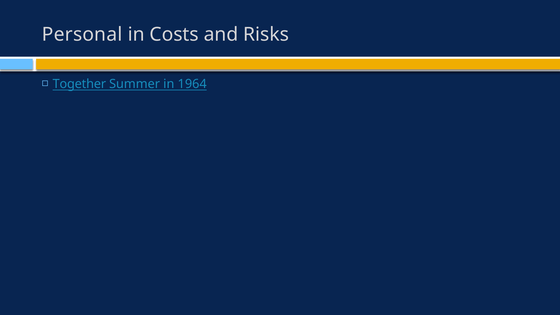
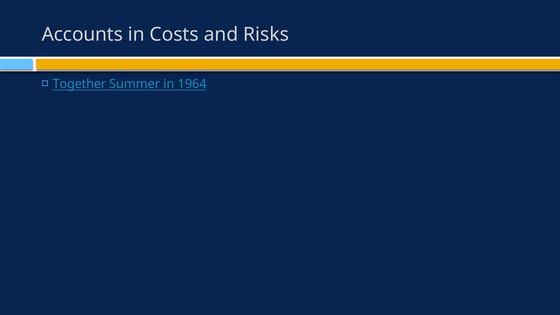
Personal: Personal -> Accounts (82, 35)
